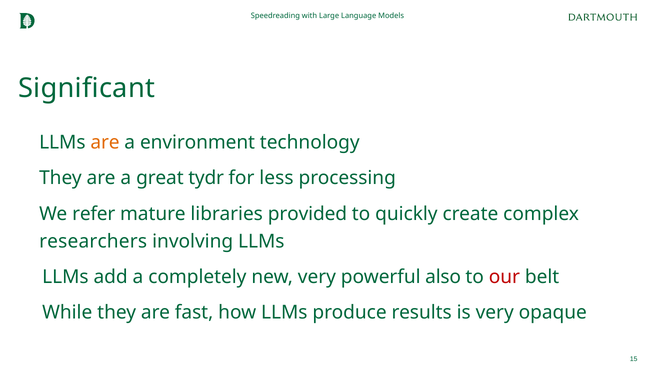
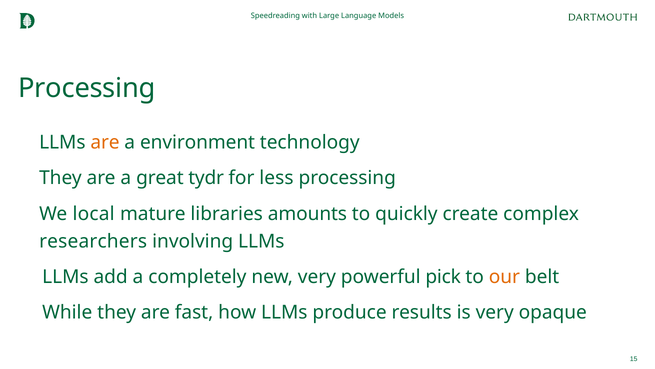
Significant: Significant -> Processing (87, 88)
refer: refer -> local (94, 213)
provided: provided -> amounts (307, 213)
also: also -> pick (443, 277)
our colour: red -> orange (504, 277)
